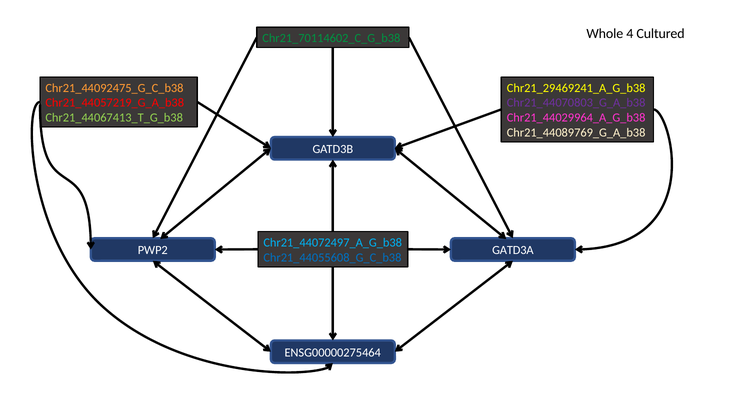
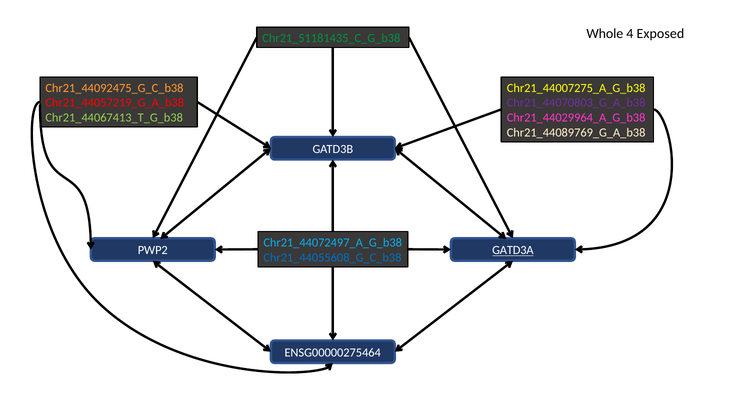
Cultured: Cultured -> Exposed (660, 34)
Chr21_70114602_C_G_b38: Chr21_70114602_C_G_b38 -> Chr21_51181435_C_G_b38 (331, 38)
Chr21_29469241_A_G_b38: Chr21_29469241_A_G_b38 -> Chr21_44007275_A_G_b38 (576, 88)
GATD3A underline: none -> present (513, 250)
